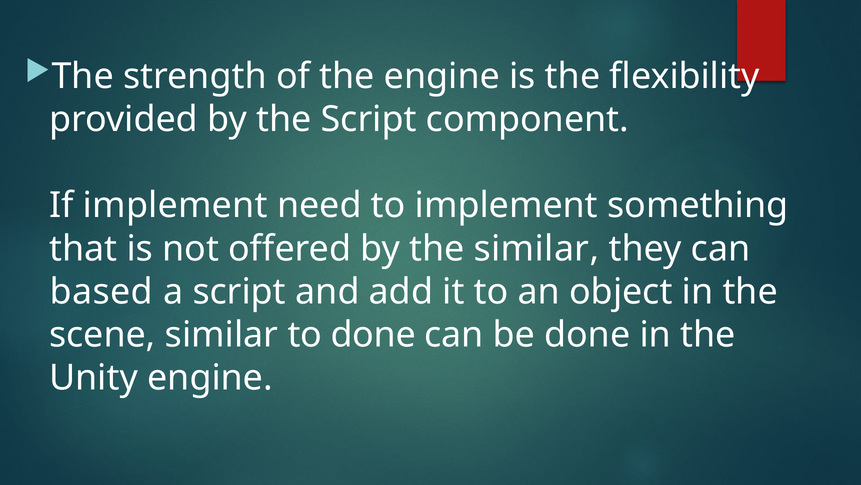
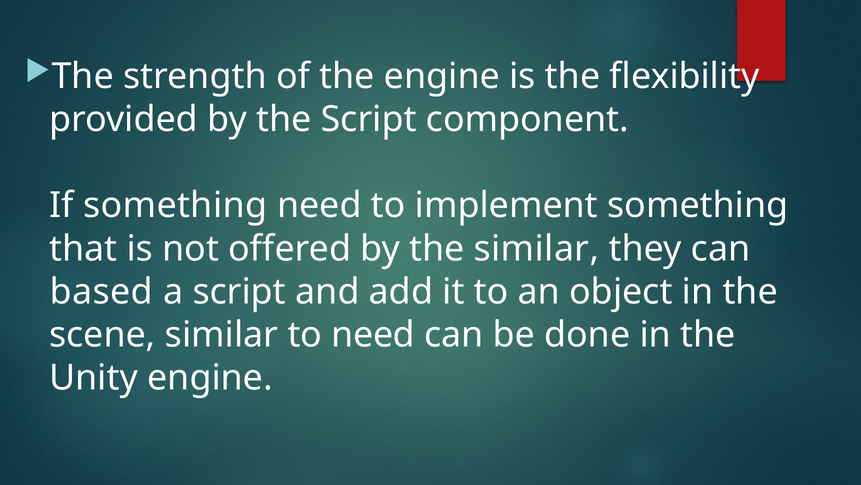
If implement: implement -> something (175, 205)
to done: done -> need (373, 334)
